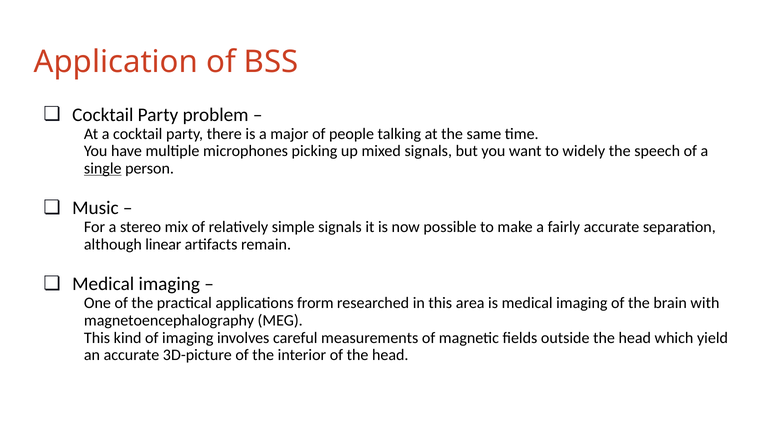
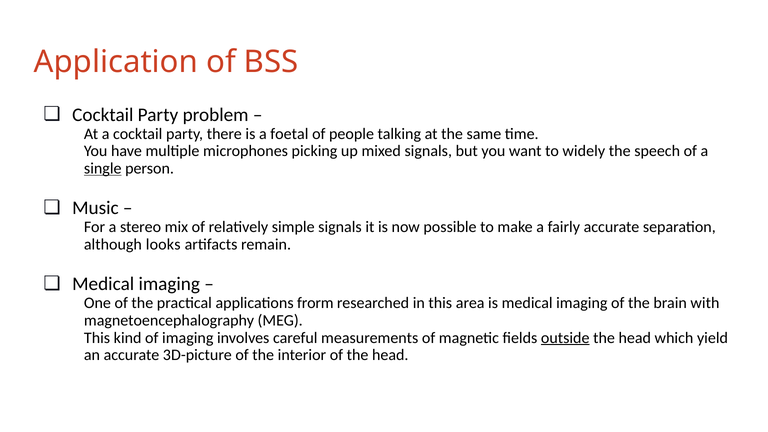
major: major -> foetal (289, 134)
linear: linear -> looks (163, 244)
outside underline: none -> present (565, 338)
